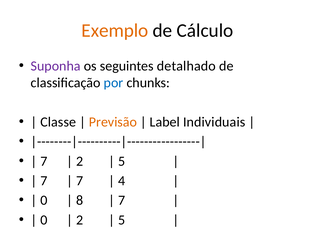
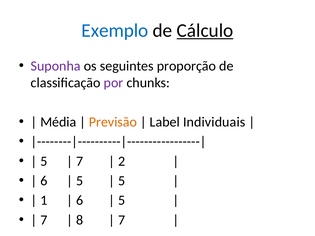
Exemplo colour: orange -> blue (115, 30)
Cálculo underline: none -> present (205, 30)
detalhado: detalhado -> proporção (186, 66)
por colour: blue -> purple (113, 83)
Classe: Classe -> Média (58, 122)
7: 7 -> 5 (44, 161)
2: 2 -> 7 (80, 161)
5: 5 -> 2 (122, 161)
7: 7 -> 6 (44, 181)
7: 7 -> 5 (80, 181)
4: 4 -> 5 (122, 181)
0: 0 -> 1 (44, 201)
8: 8 -> 6 (80, 201)
7: 7 -> 5 (122, 201)
0: 0 -> 7 (44, 220)
2: 2 -> 8 (80, 220)
5: 5 -> 7 (122, 220)
